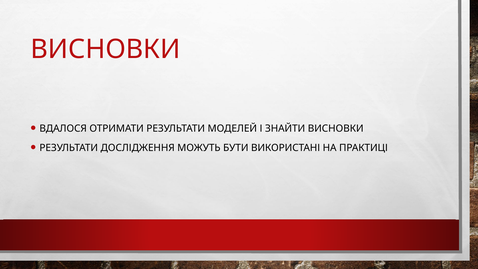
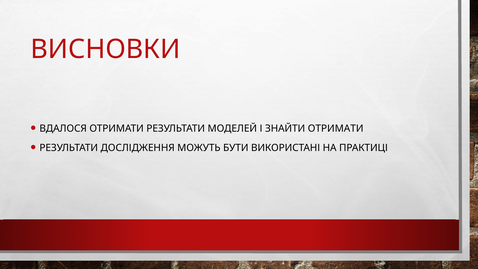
ЗНАЙТИ ВИСНОВКИ: ВИСНОВКИ -> ОТРИМАТИ (336, 128)
